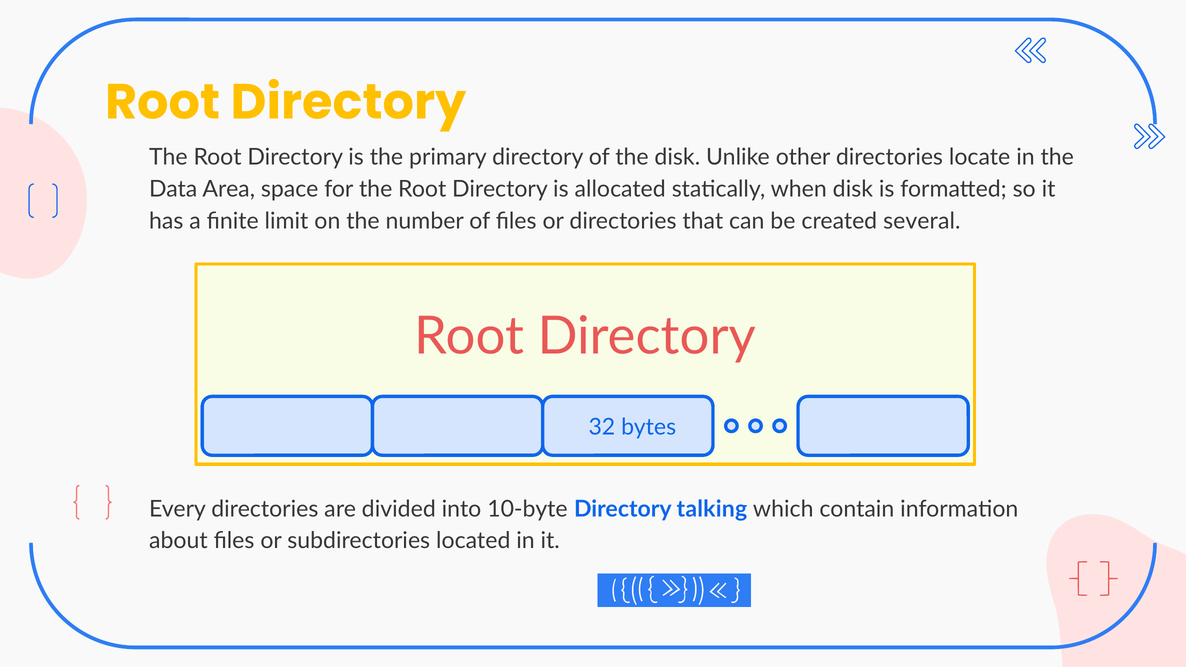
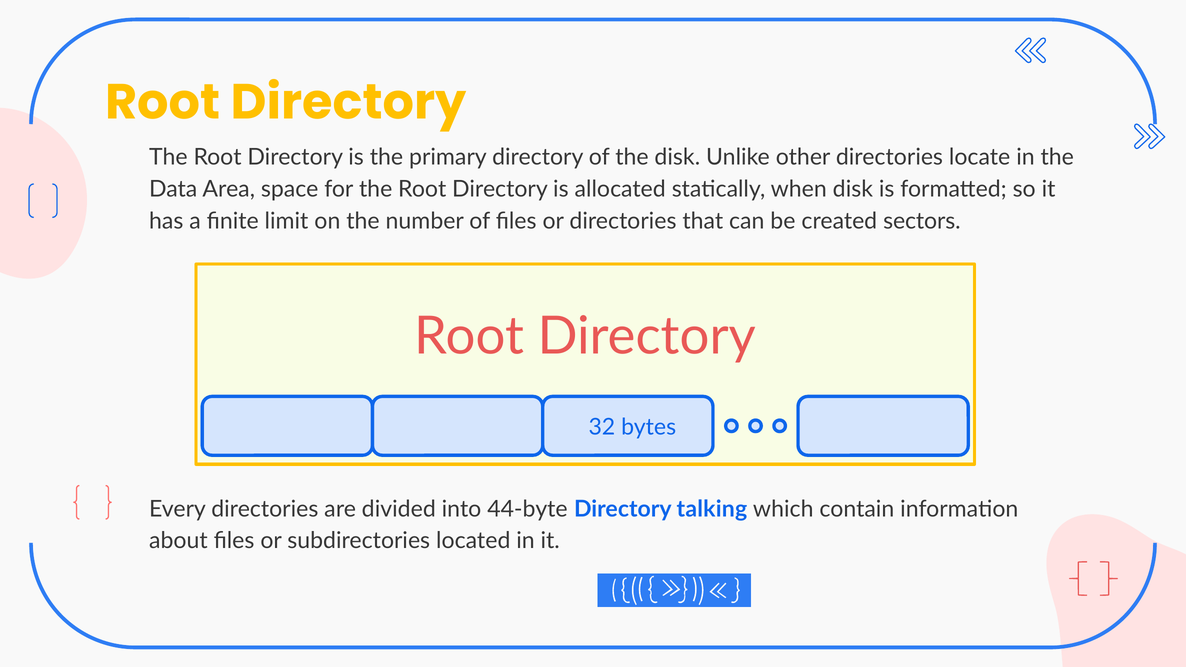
several: several -> sectors (922, 221)
10-byte: 10-byte -> 44-byte (527, 509)
